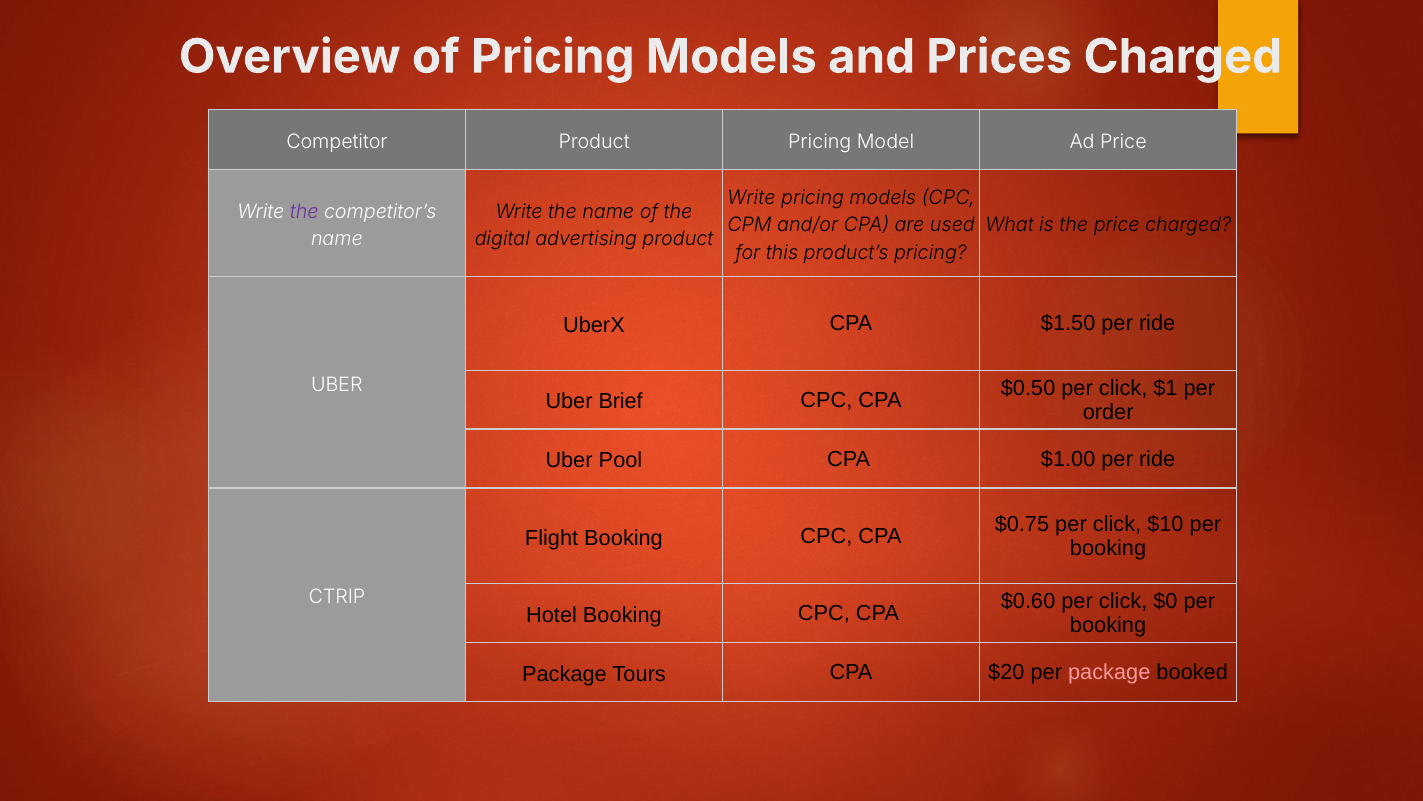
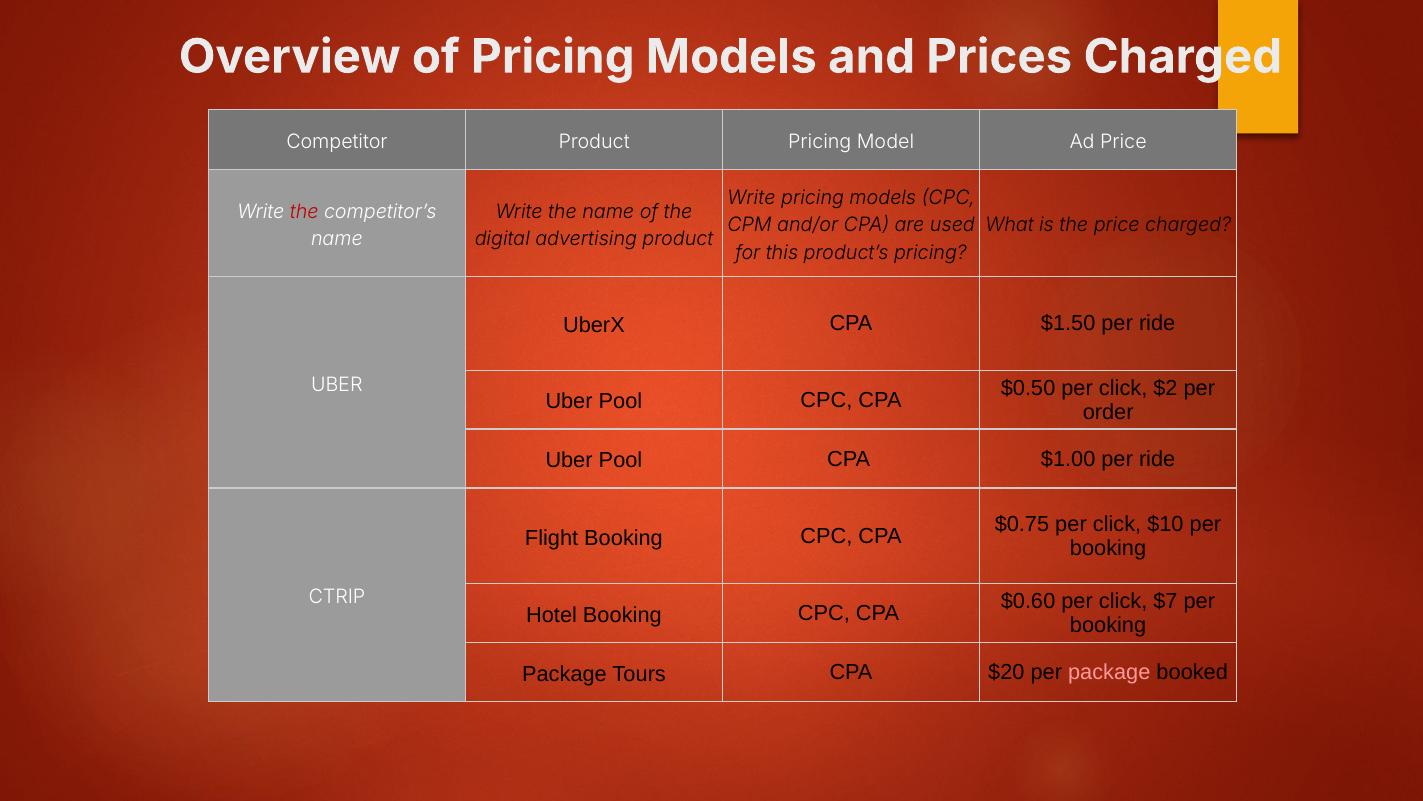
the colour: purple -> red (304, 212)
$1: $1 -> $2 (1165, 388)
Brief: Brief -> Pool (620, 402)
$0: $0 -> $7 (1165, 601)
